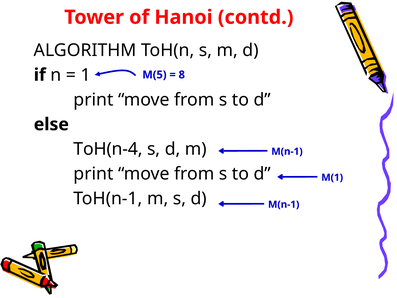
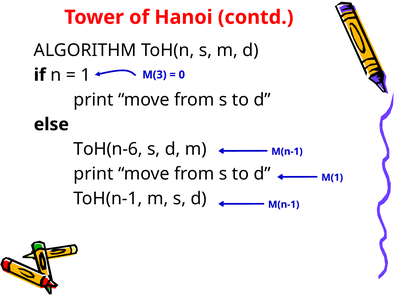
M(5: M(5 -> M(3 (154, 75)
8: 8 -> 0 (182, 75)
ToH(n-4: ToH(n-4 -> ToH(n-6 (108, 149)
